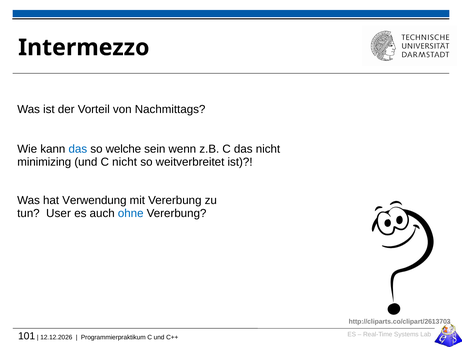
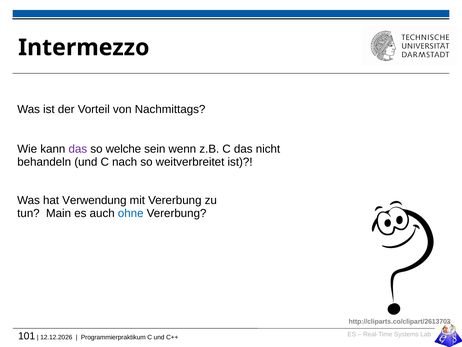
das colour: blue -> purple (78, 149)
minimizing: minimizing -> behandeln (44, 162)
C nicht: nicht -> nach (125, 162)
User: User -> Main (59, 213)
